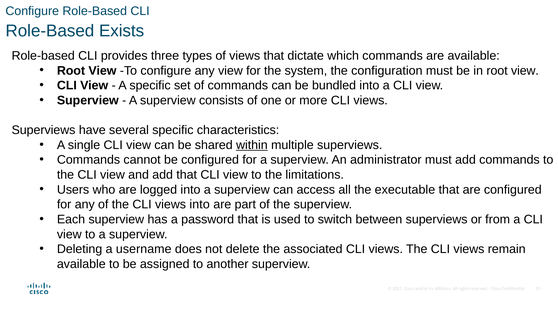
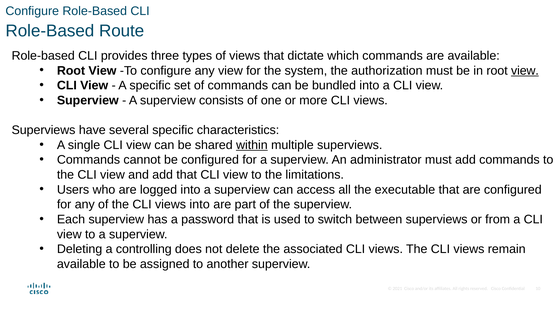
Exists: Exists -> Route (122, 31)
configuration: configuration -> authorization (387, 71)
view underline: none -> present (525, 71)
username: username -> controlling (144, 249)
